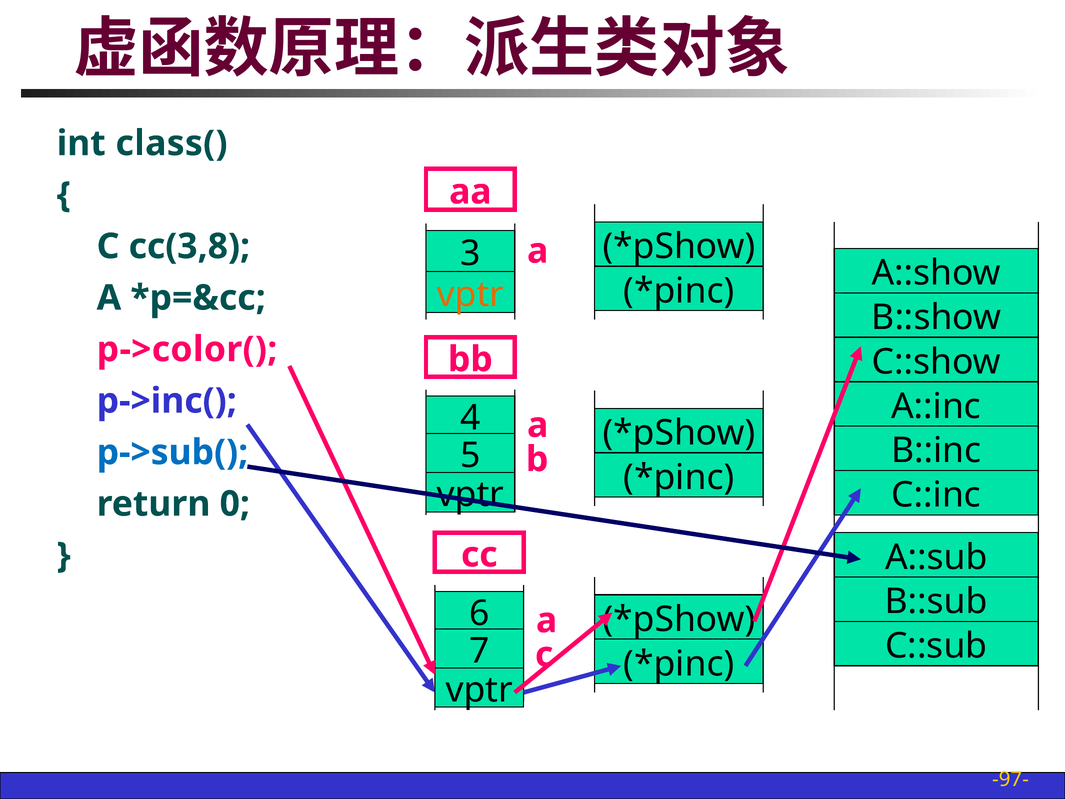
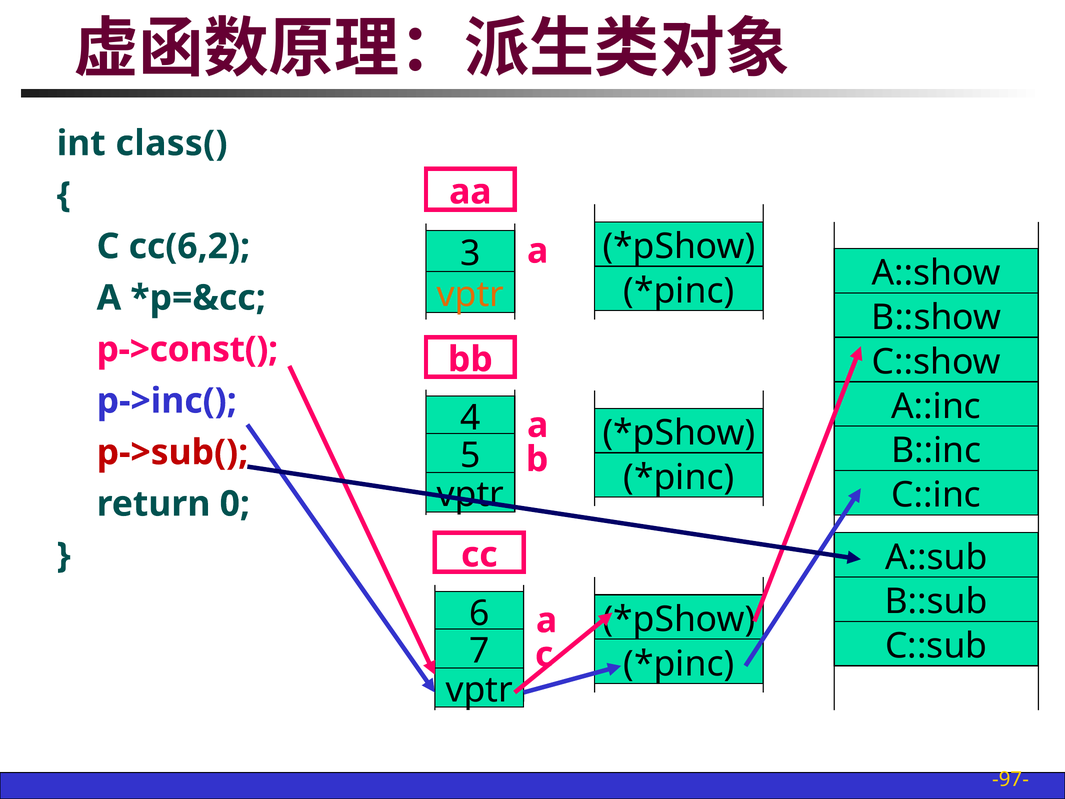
cc(3,8: cc(3,8 -> cc(6,2 (189, 246)
p->color(: p->color( -> p->const( (187, 349)
p->sub( colour: blue -> red (172, 452)
